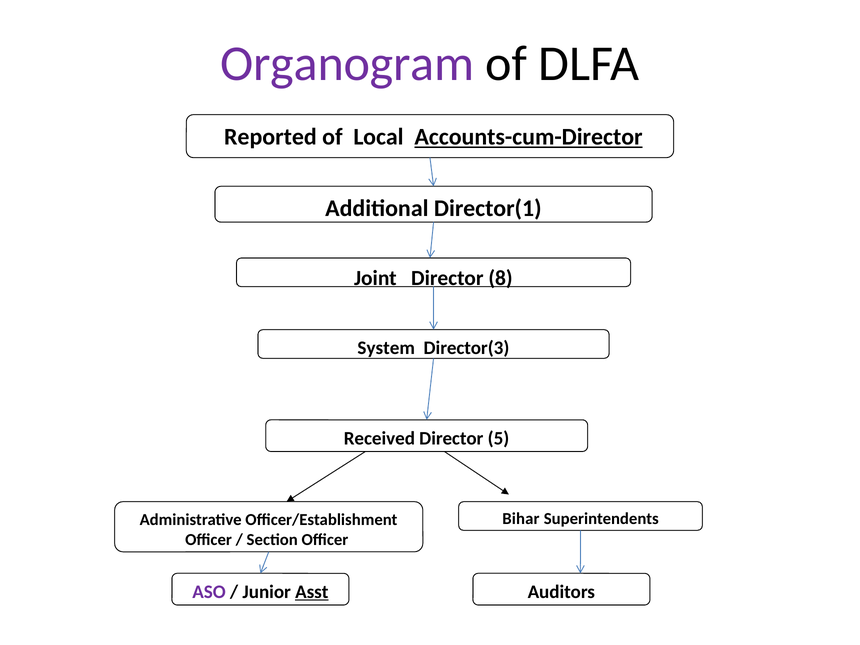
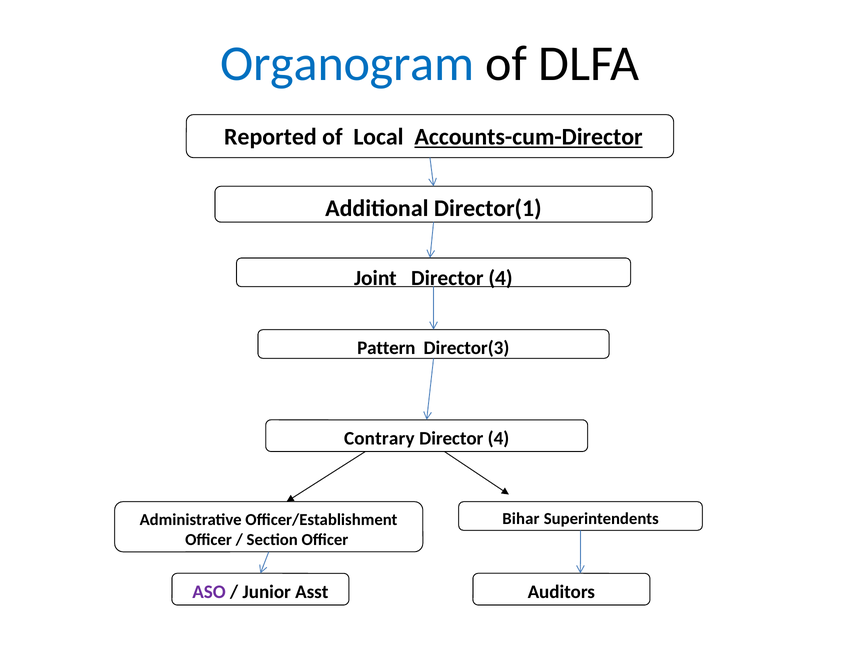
Organogram colour: purple -> blue (347, 64)
Joint Director 8: 8 -> 4 (501, 278)
System: System -> Pattern (386, 348)
Received: Received -> Contrary (379, 438)
5: 5 -> 4 (498, 438)
Asst underline: present -> none (312, 592)
